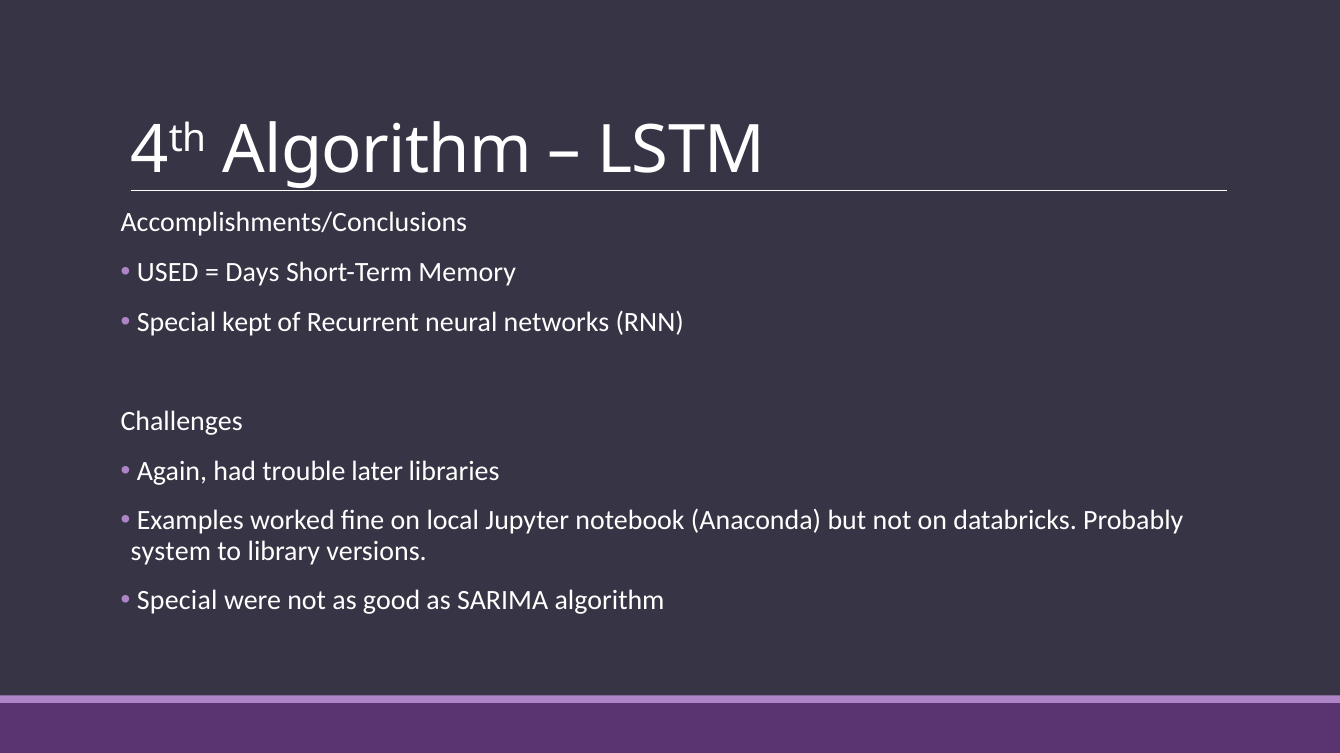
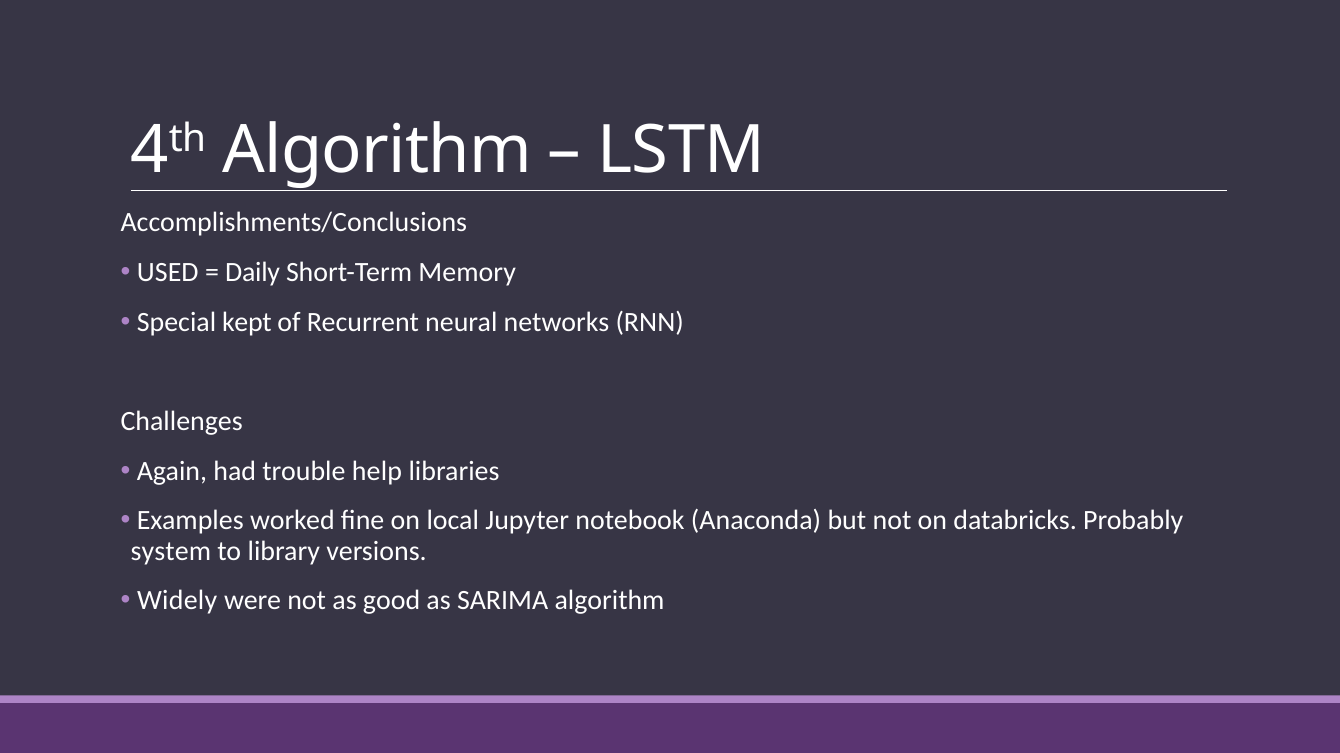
Days: Days -> Daily (253, 273)
later: later -> help (377, 472)
Special: Special -> Widely (177, 601)
